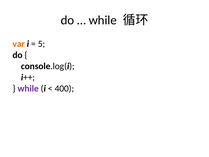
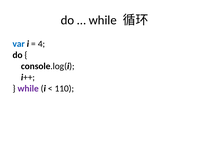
var colour: orange -> blue (19, 44)
5: 5 -> 4 (41, 44)
400: 400 -> 110 (64, 88)
